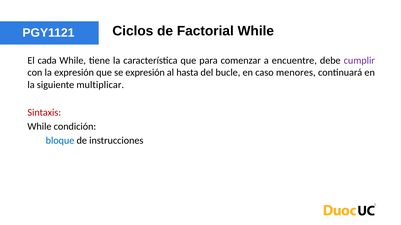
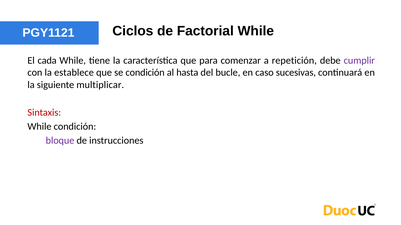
encuentre: encuentre -> repetición (294, 61)
la expresión: expresión -> establece (74, 73)
se expresión: expresión -> condición (145, 73)
menores: menores -> sucesivas (296, 73)
bloque colour: blue -> purple (60, 141)
